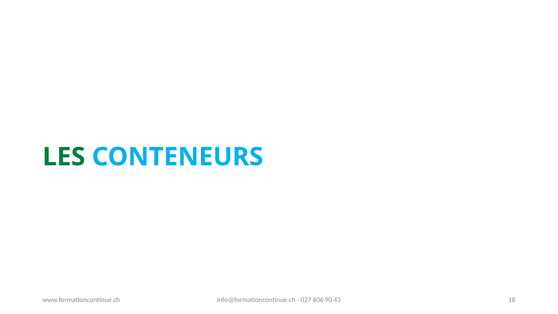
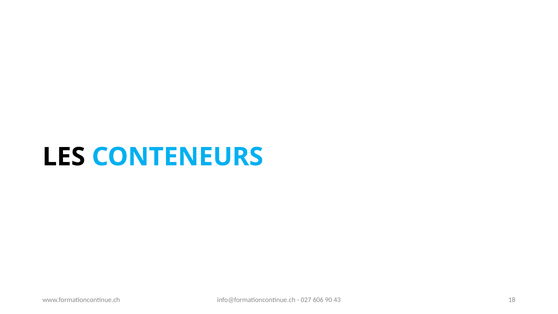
LES colour: green -> black (64, 157)
